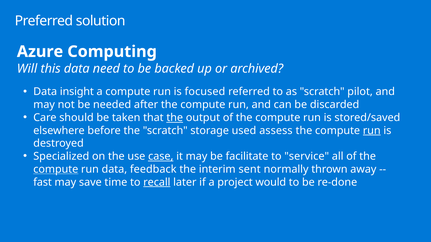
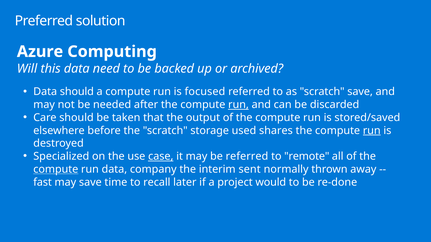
Data insight: insight -> should (77, 92)
scratch pilot: pilot -> save (360, 92)
run underline: none -> present (238, 105)
the underline: present -> none (175, 118)
assess: assess -> shares (276, 131)
be facilitate: facilitate -> referred (247, 157)
service: service -> remote (307, 157)
feedback: feedback -> company (153, 170)
recall underline: present -> none (157, 182)
